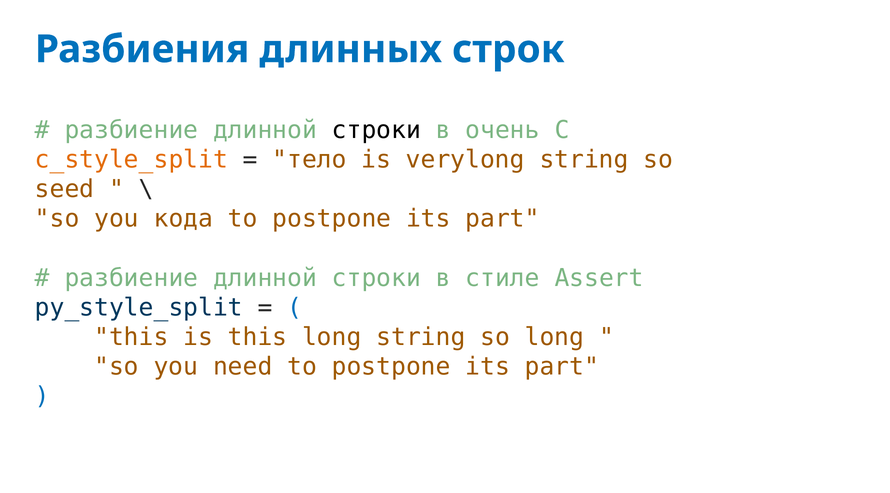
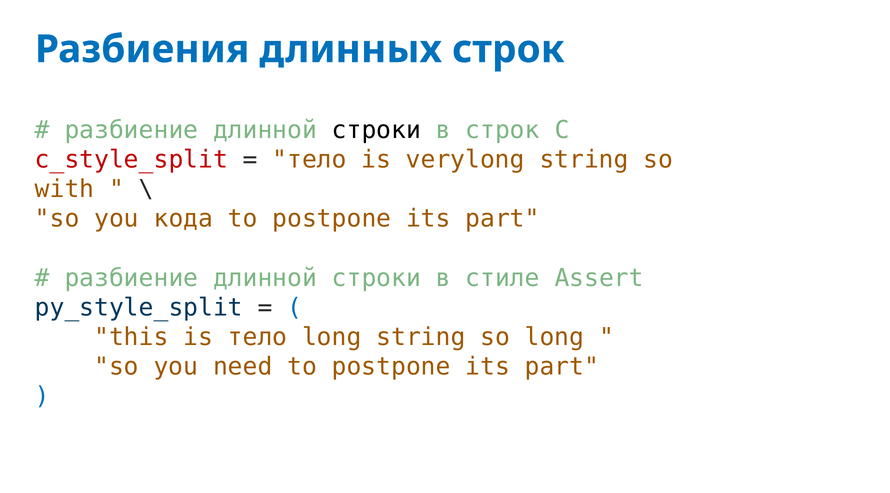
в очень: очень -> строк (503, 130)
c_style_split colour: orange -> red (131, 160)
seed: seed -> with (65, 189)
is this: this -> тело (258, 337)
